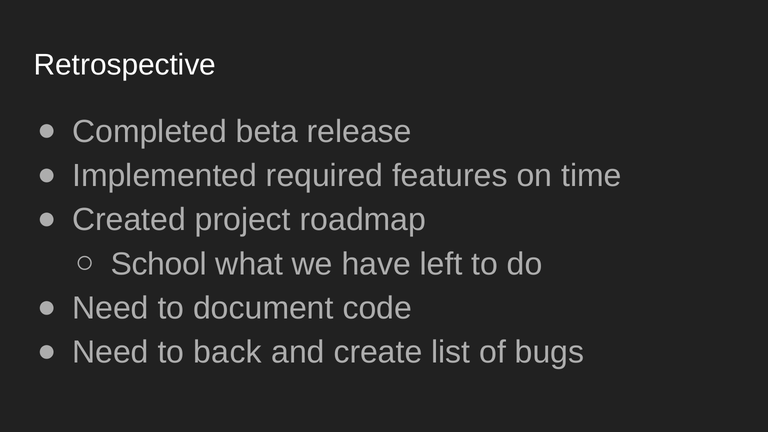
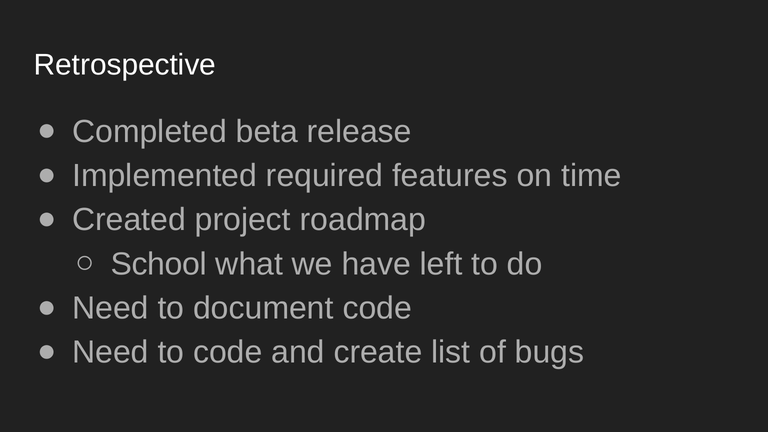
to back: back -> code (228, 352)
